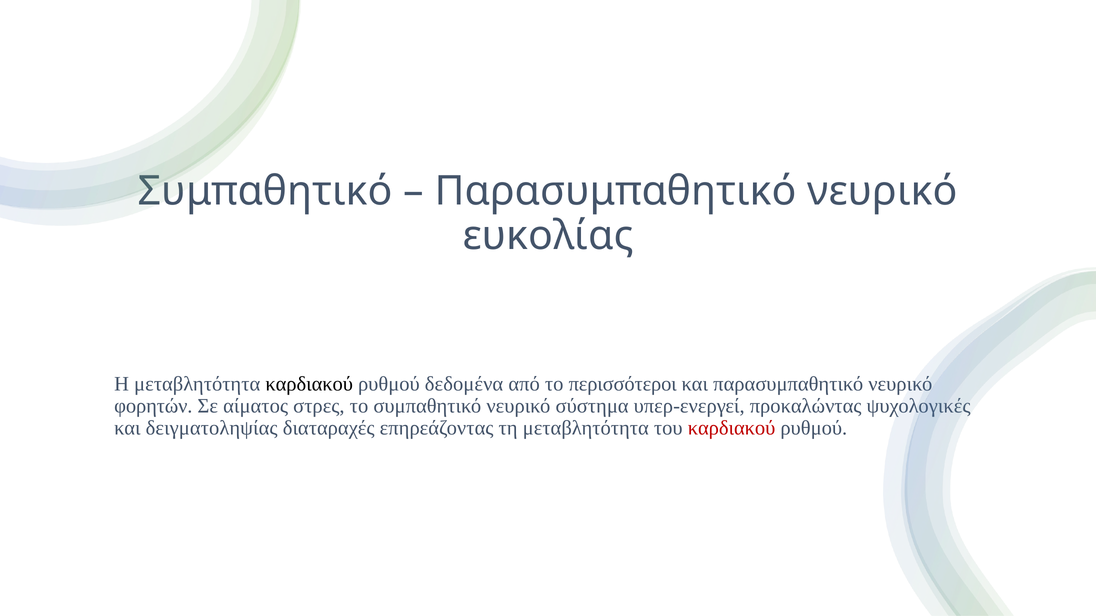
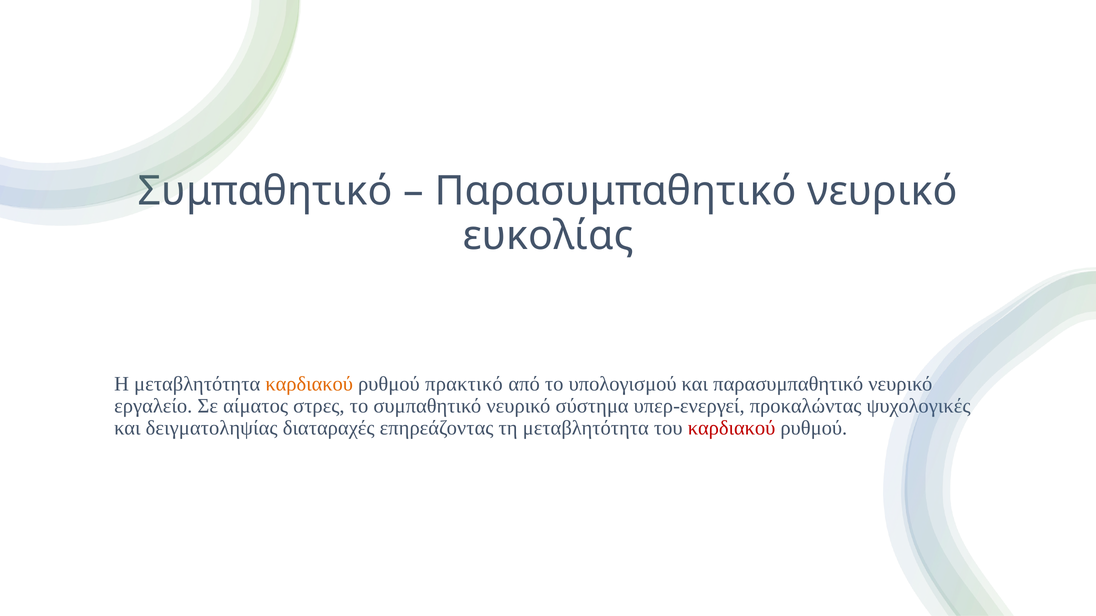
καρδιακού colour: black -> orange (309, 384)
δεδομένα: δεδομένα -> πρακτικό (464, 384)
περισσότεροι: περισσότεροι -> υπολογισμού (623, 384)
φορητών: φορητών -> εργαλείο (153, 406)
